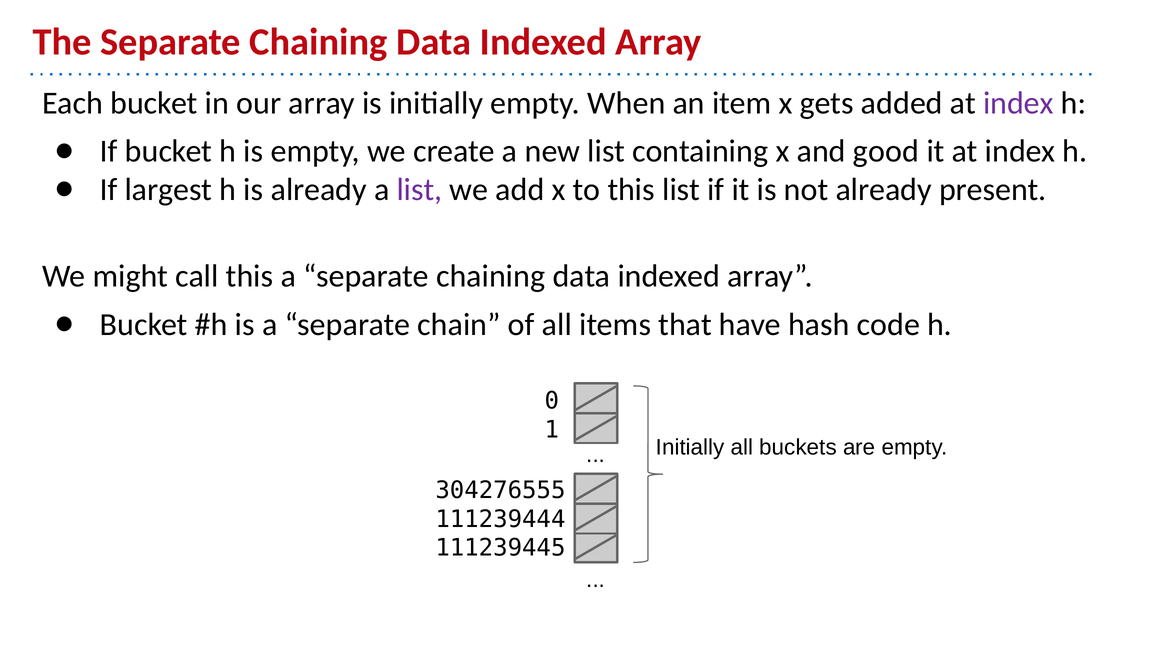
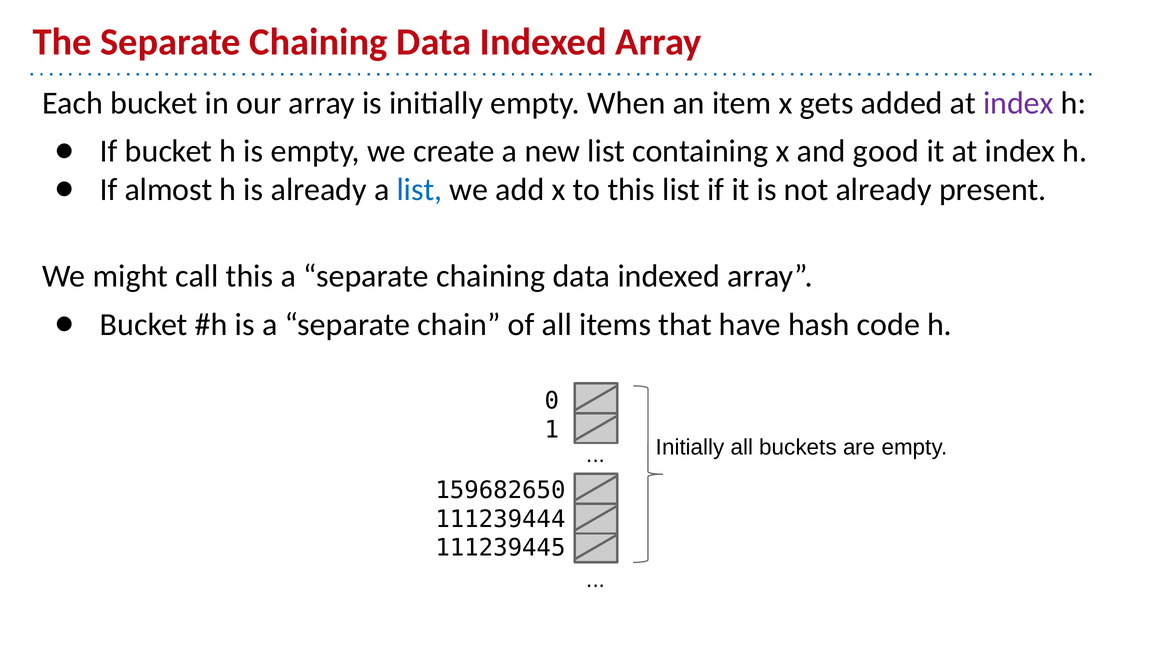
largest: largest -> almost (168, 190)
list colour: purple -> blue (419, 190)
304276555: 304276555 -> 159682650 (500, 490)
